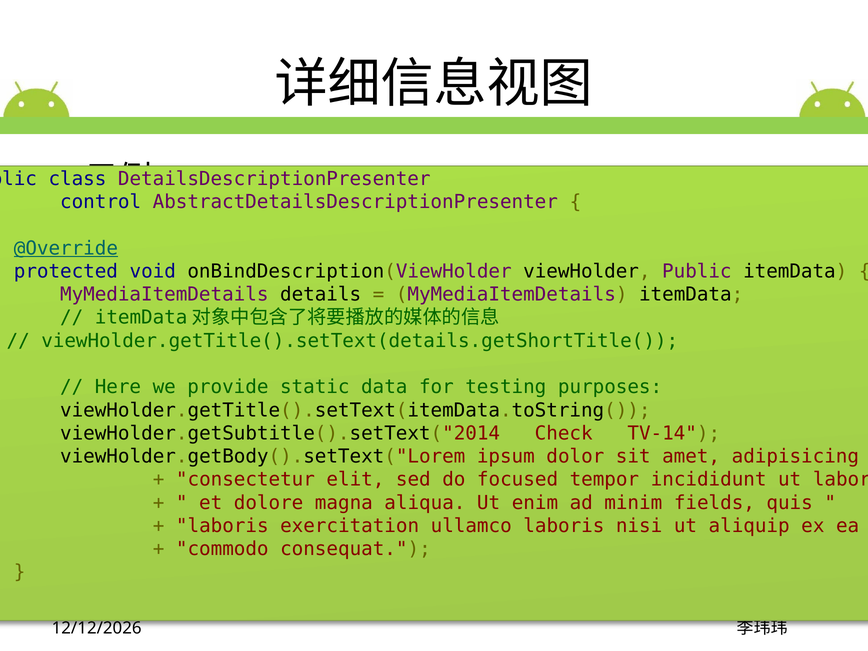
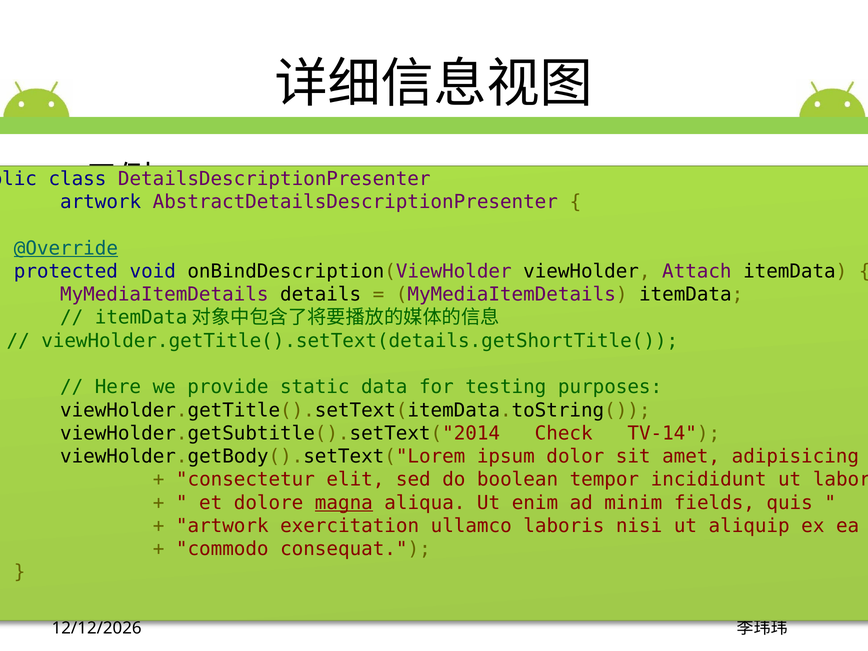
control: control -> artwork (101, 202)
Public: Public -> Attach (697, 271)
focused: focused -> boolean (518, 480)
magna underline: none -> present (344, 503)
laboris: laboris -> artwork (222, 526)
